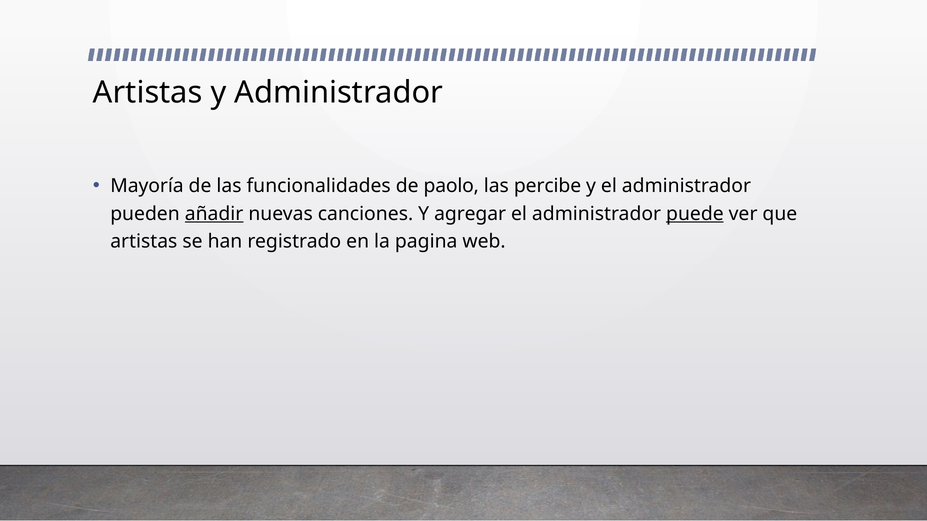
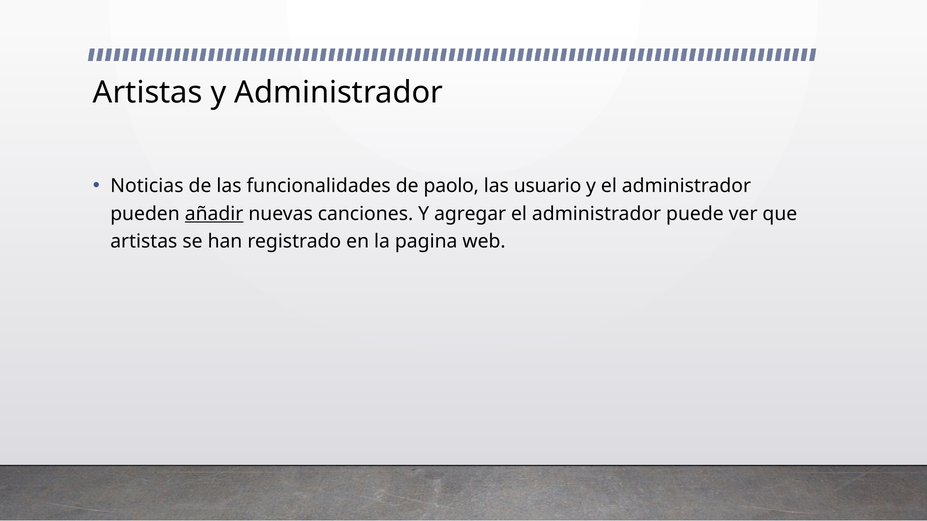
Mayoría: Mayoría -> Noticias (147, 186)
percibe: percibe -> usuario (548, 186)
puede underline: present -> none (695, 214)
